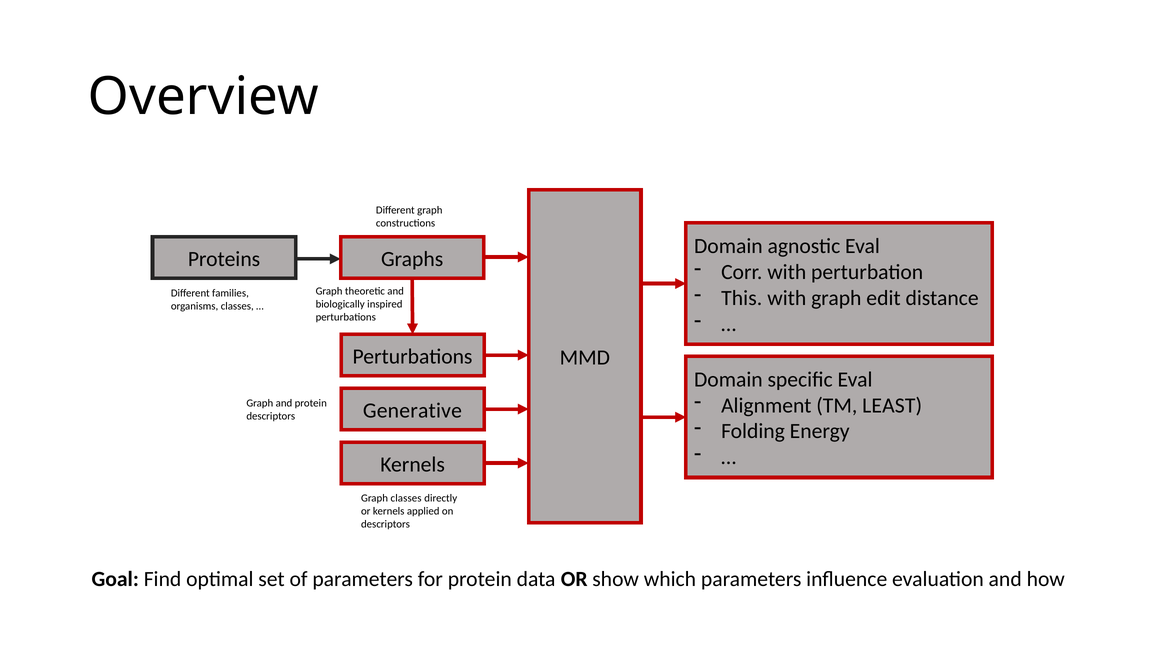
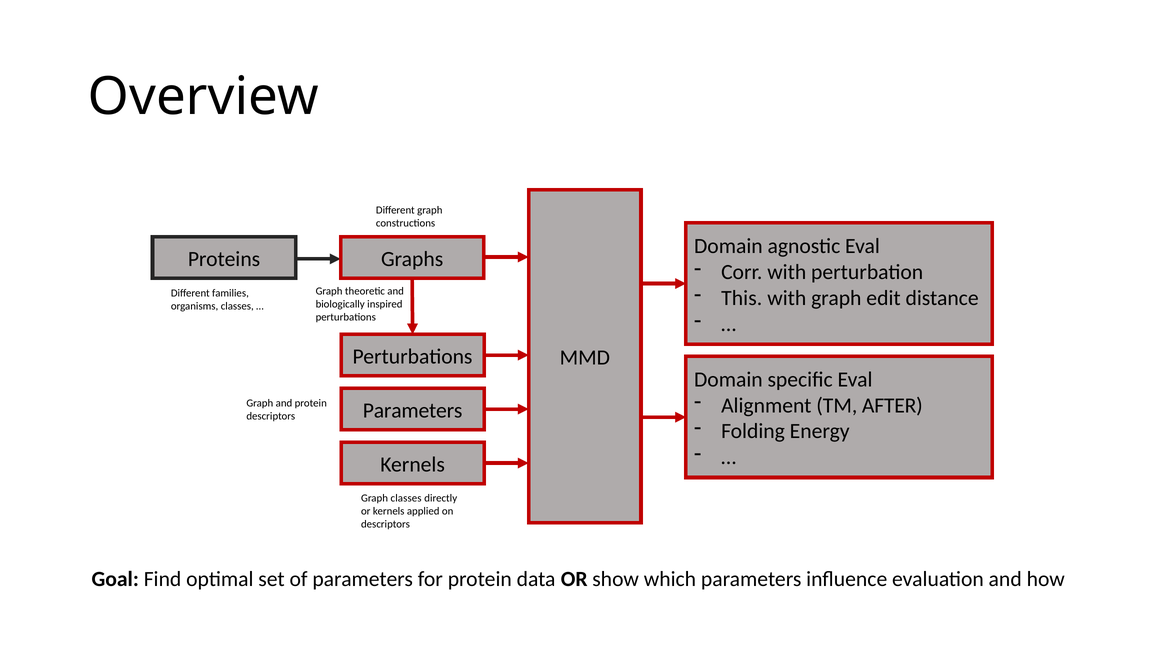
LEAST: LEAST -> AFTER (892, 405)
Generative: Generative -> Parameters (413, 411)
